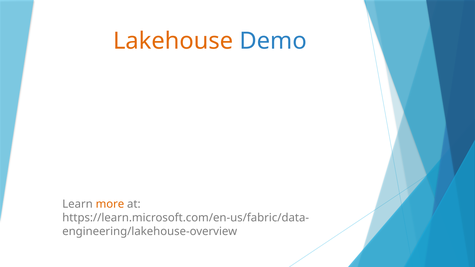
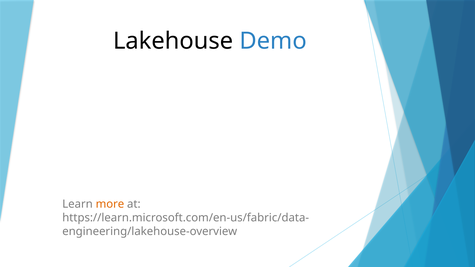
Lakehouse colour: orange -> black (173, 41)
